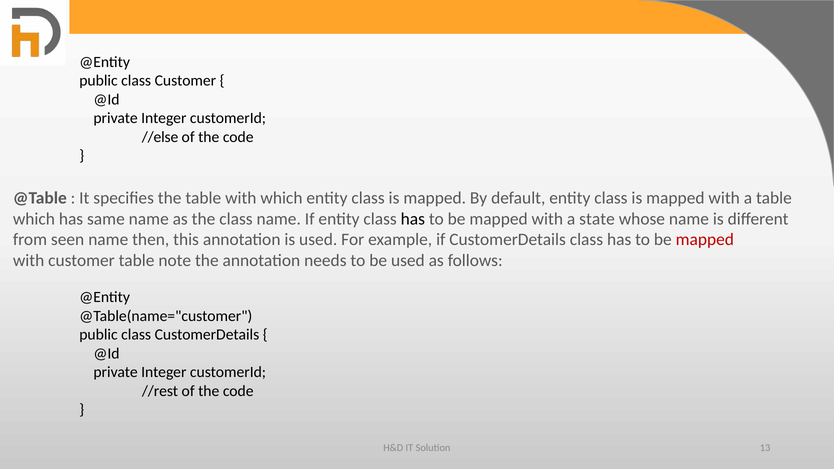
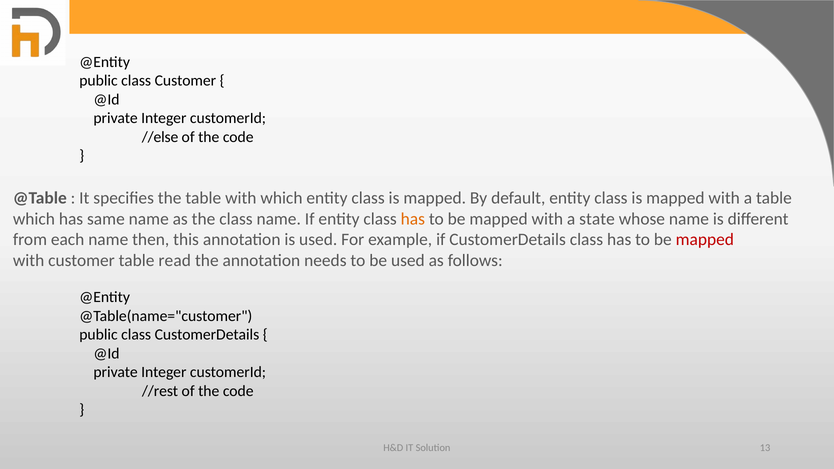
has colour: black -> orange (413, 219)
seen: seen -> each (68, 240)
note: note -> read (175, 261)
